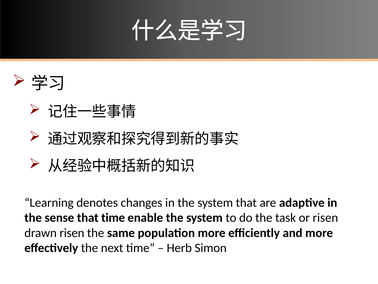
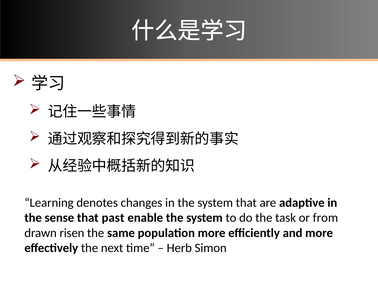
that time: time -> past (113, 217)
or risen: risen -> from (325, 217)
